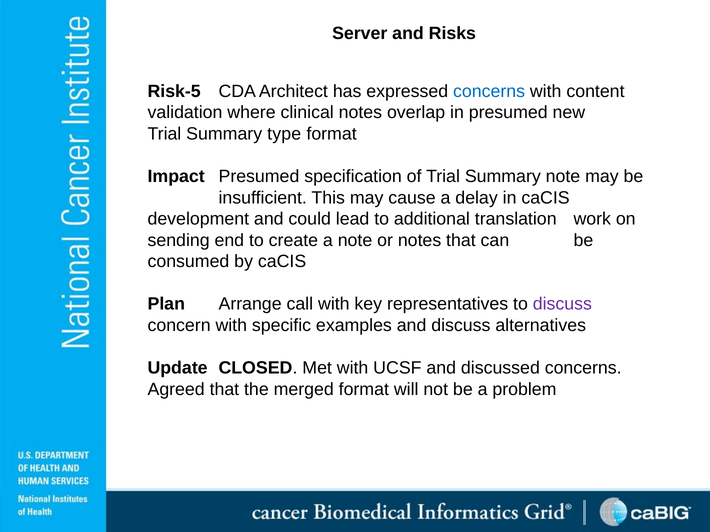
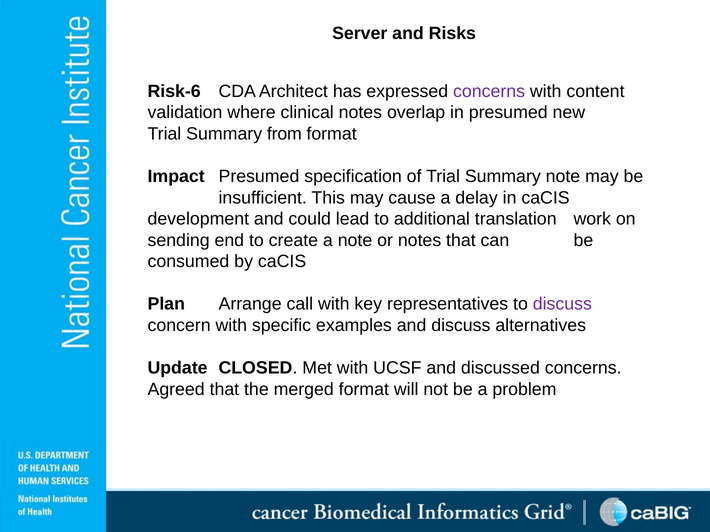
Risk-5: Risk-5 -> Risk-6 (174, 91)
concerns colour: blue -> purple (489, 91)
type: type -> from (284, 134)
